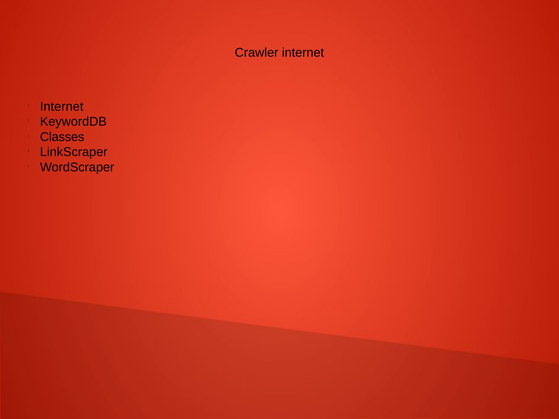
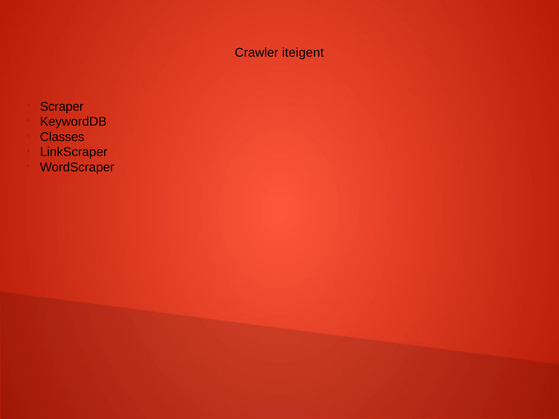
Crawler internet: internet -> iteigent (303, 53)
Internet: Internet -> Scraper (62, 107)
